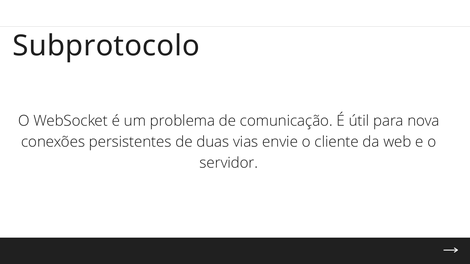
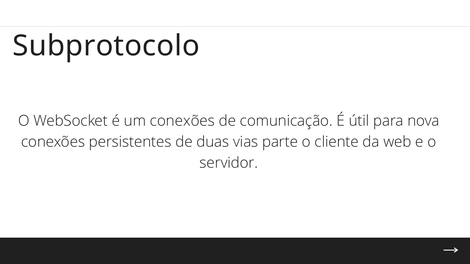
um problema: problema -> conexões (182, 121)
envie: envie -> parte (280, 142)
